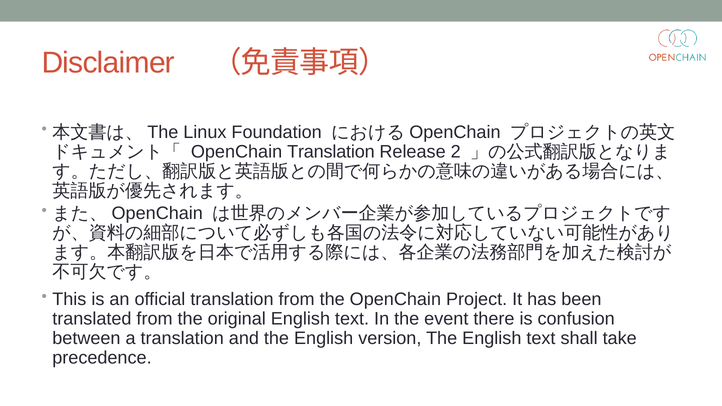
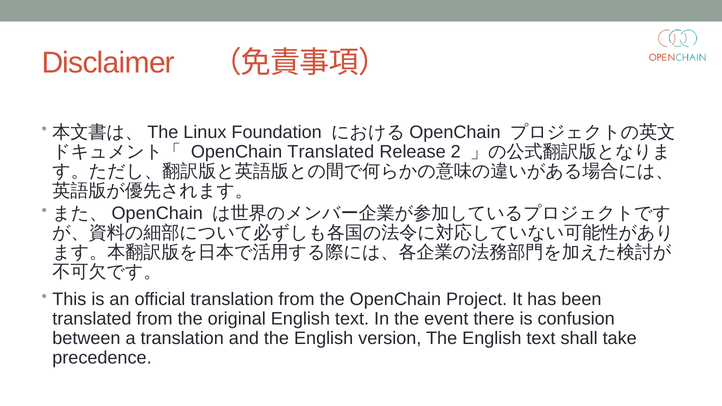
OpenChain Translation: Translation -> Translated (331, 152)
